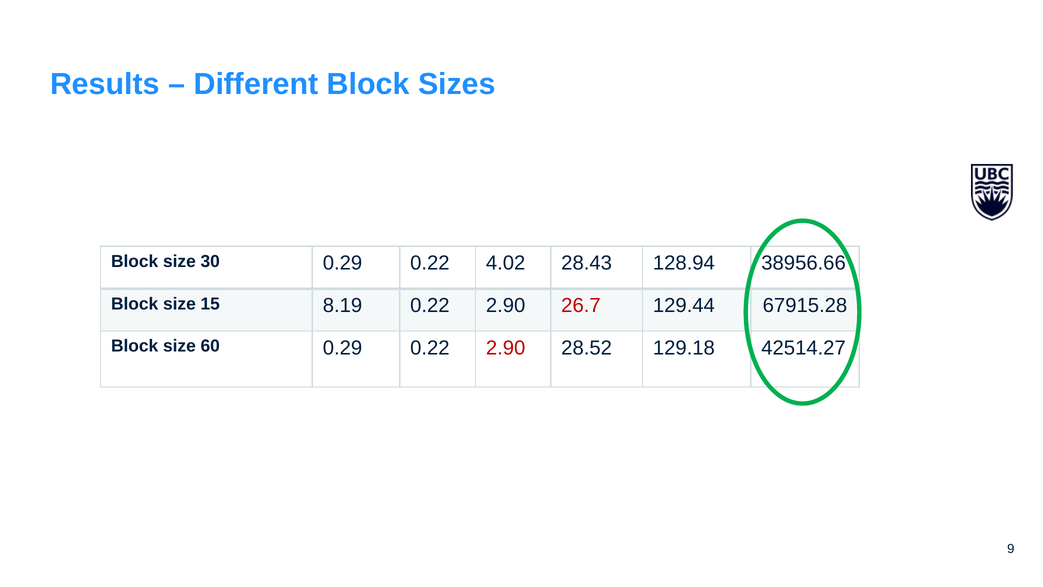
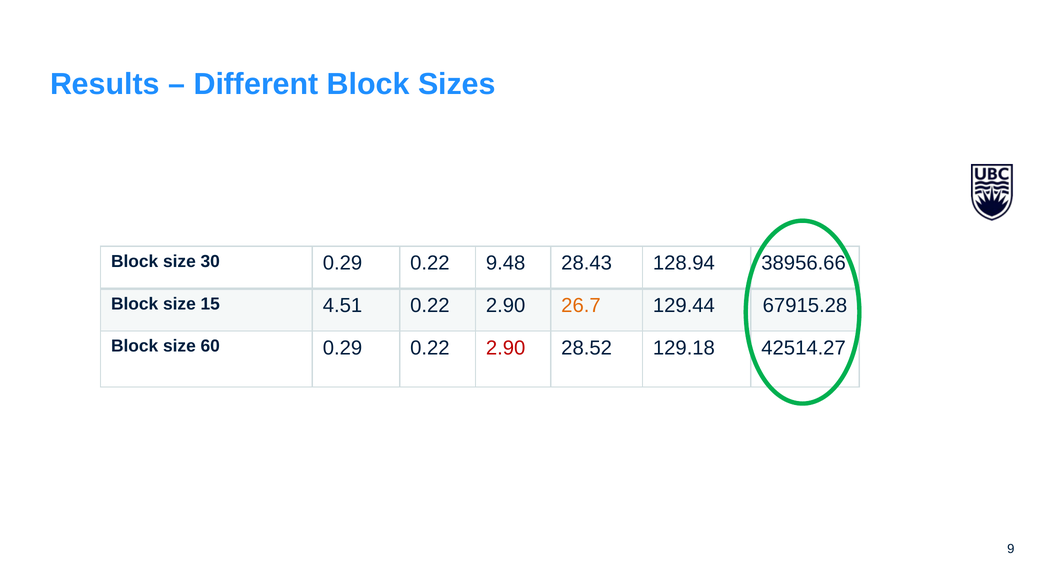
4.02: 4.02 -> 9.48 (506, 263)
8.19: 8.19 -> 4.51 (343, 305)
26.7 colour: red -> orange (581, 305)
